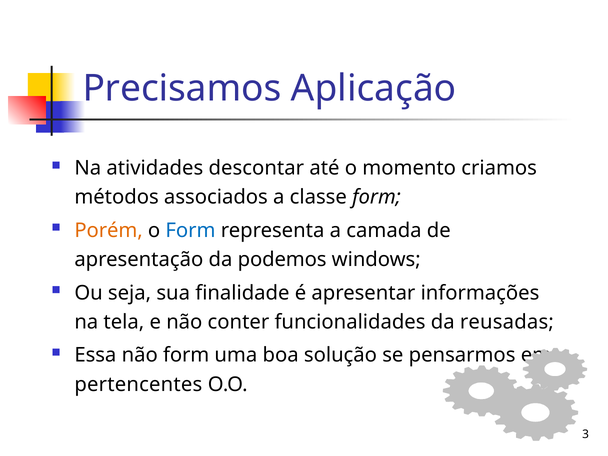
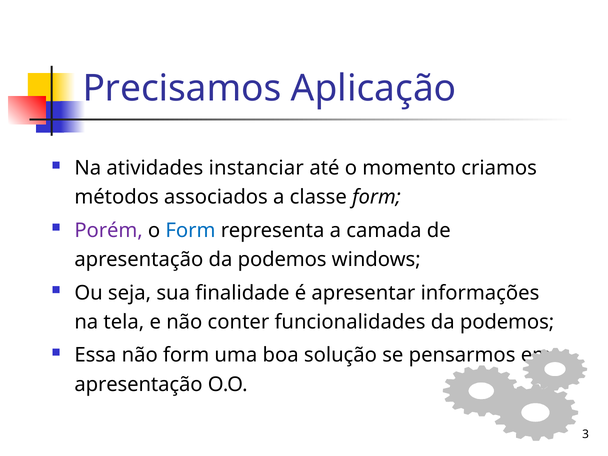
descontar: descontar -> instanciar (256, 168)
Porém colour: orange -> purple (109, 231)
funcionalidades da reusadas: reusadas -> podemos (507, 322)
pertencentes: pertencentes -> apresentação (139, 384)
